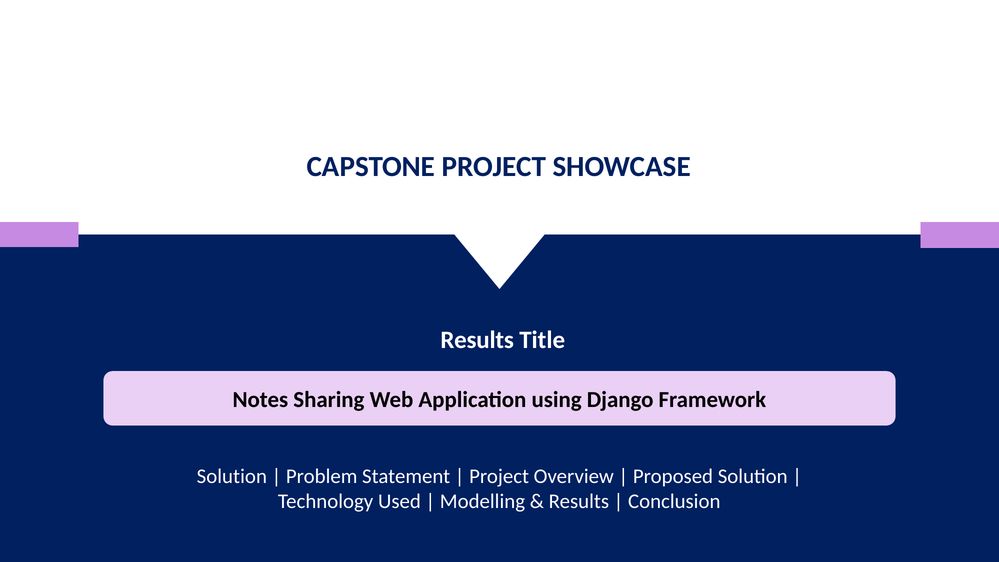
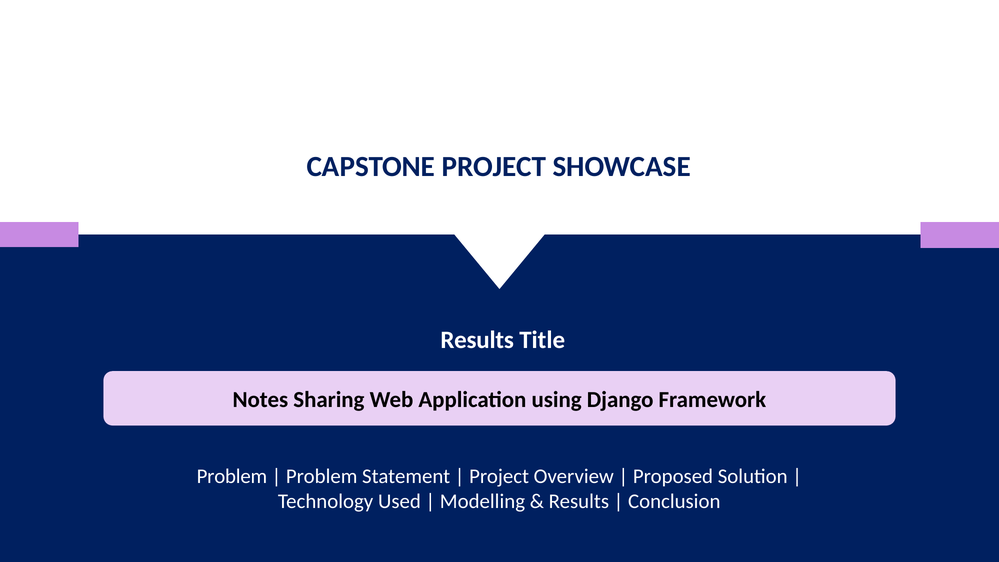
Solution: Solution -> Problem (232, 477)
